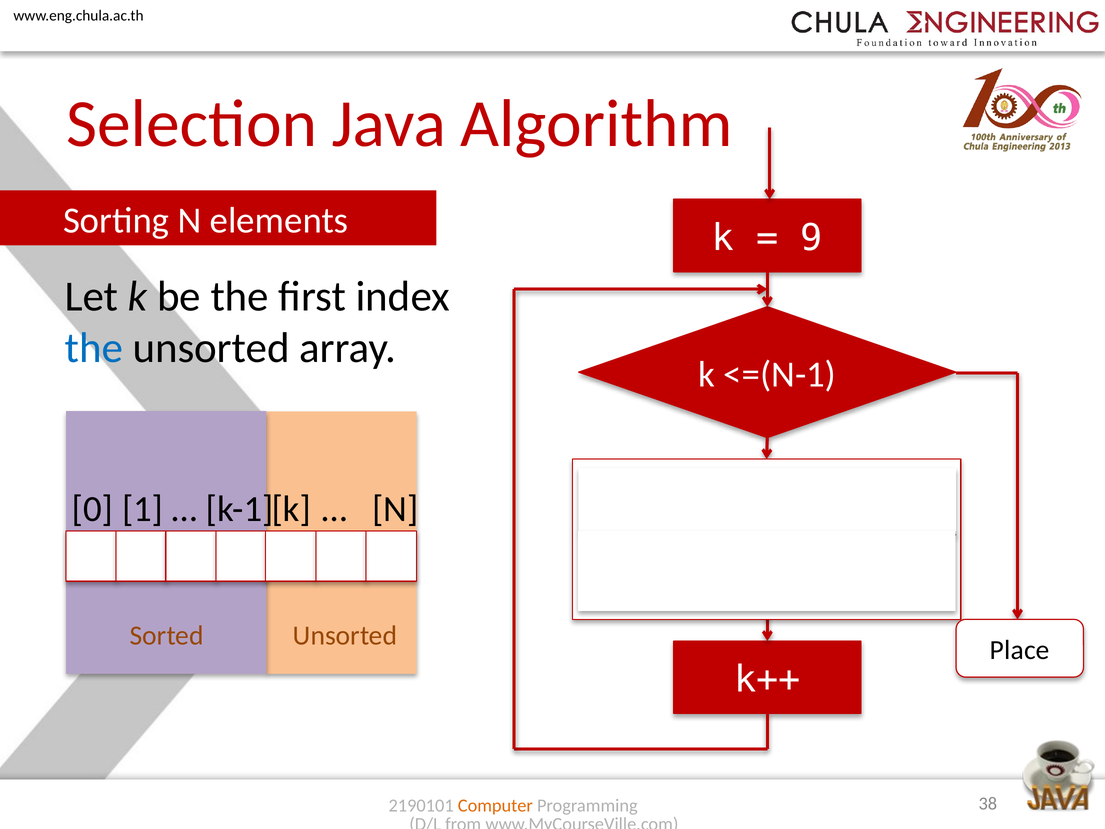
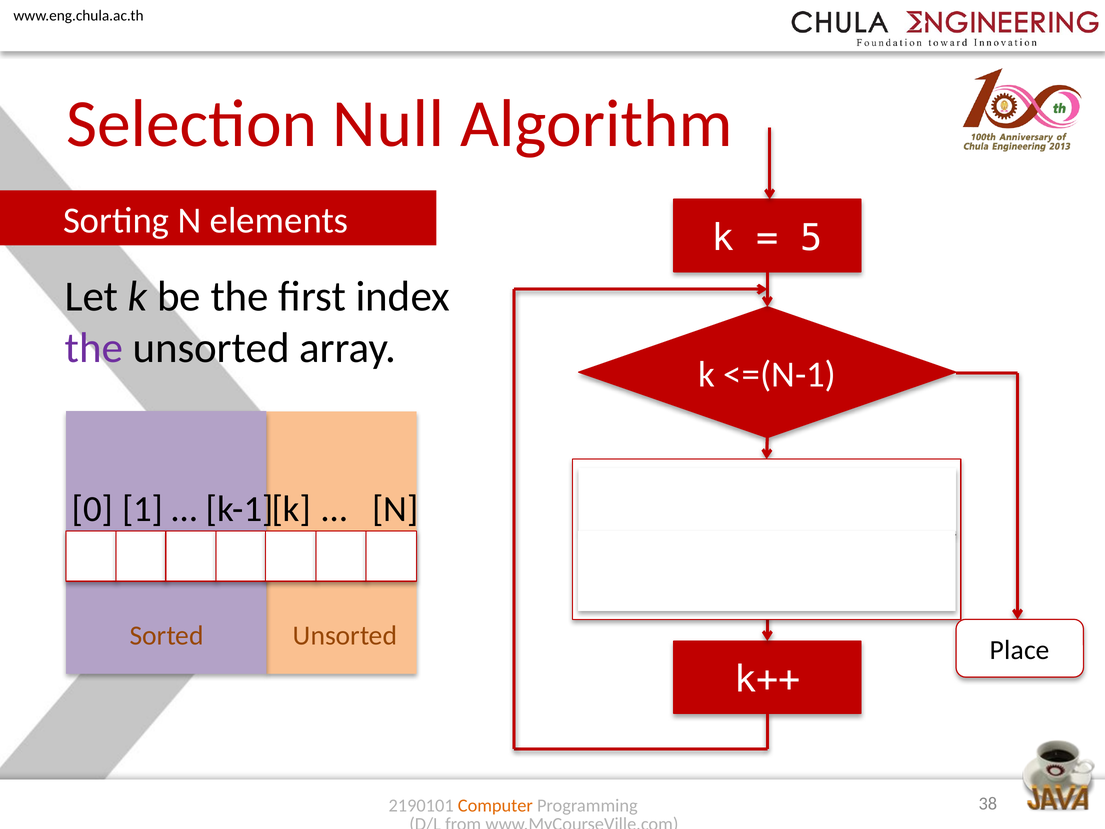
Java: Java -> Null (388, 124)
9: 9 -> 5 (812, 238)
the colour: blue -> purple (94, 348)
